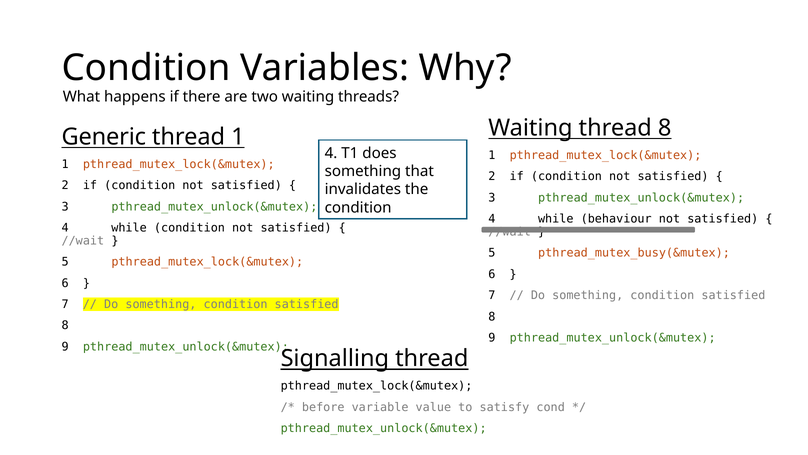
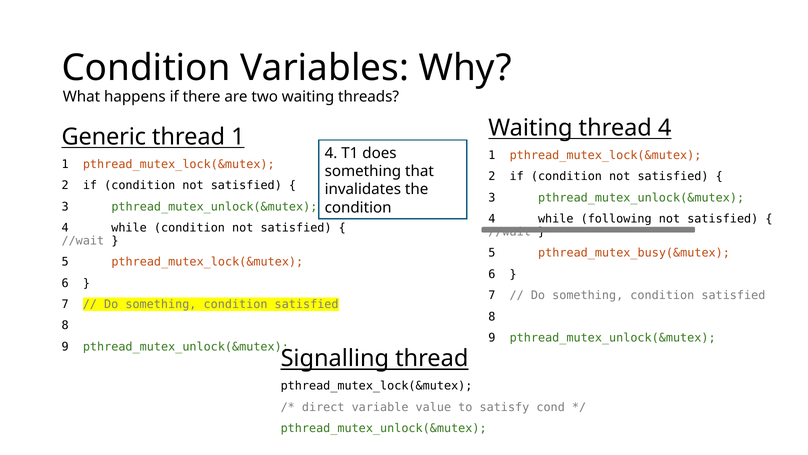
thread 8: 8 -> 4 (665, 128)
behaviour: behaviour -> following (616, 219)
before: before -> direct (323, 407)
